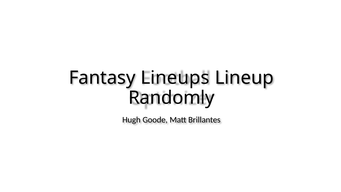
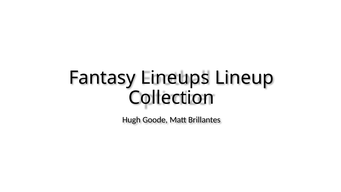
Randomly: Randomly -> Collection (171, 98)
